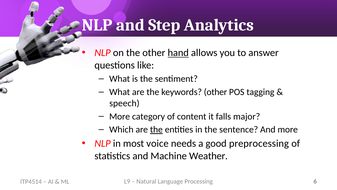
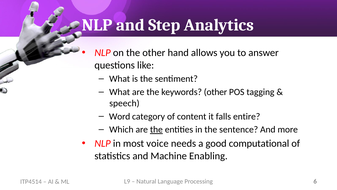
hand underline: present -> none (178, 53)
More: More -> Word (120, 116)
major: major -> entire (247, 116)
preprocessing: preprocessing -> computational (259, 143)
Weather: Weather -> Enabling (208, 156)
